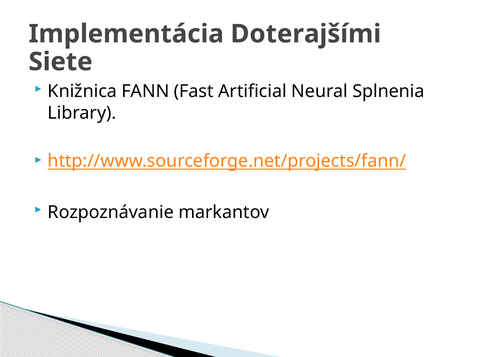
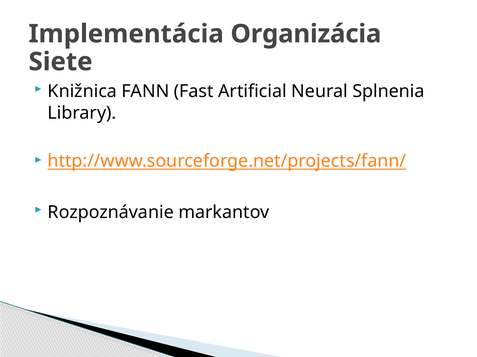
Doterajšími: Doterajšími -> Organizácia (306, 34)
